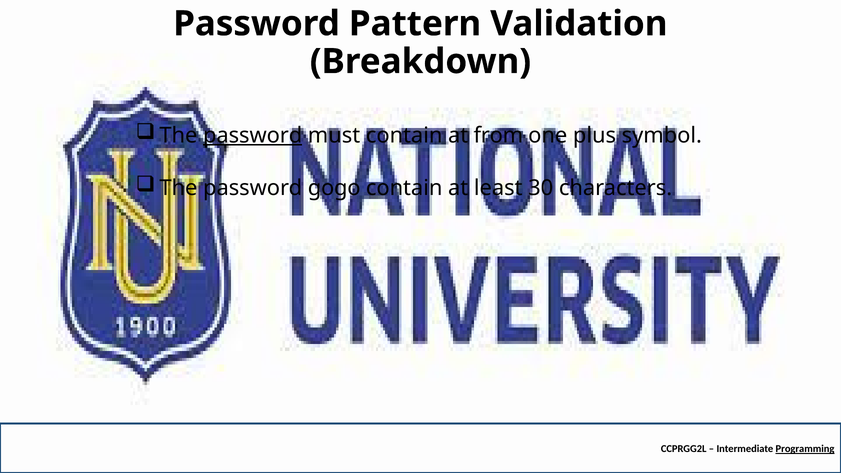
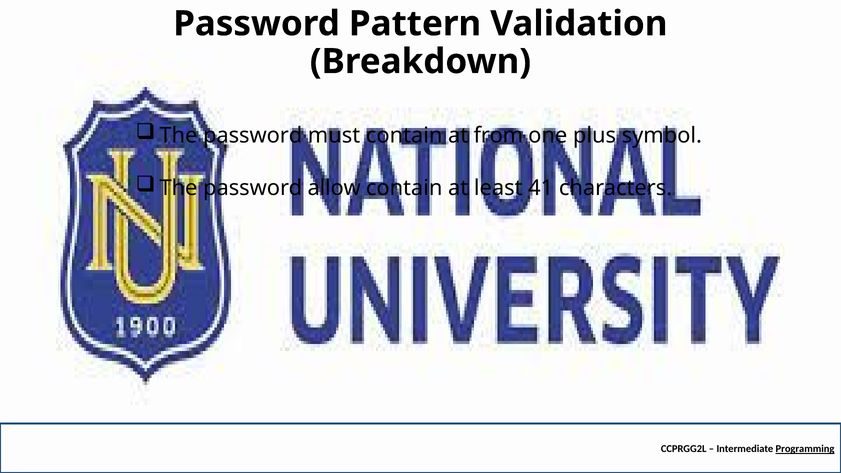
password underline: present -> none (253, 135)
gogo: gogo -> allow (334, 188)
30: 30 -> 41 (541, 188)
